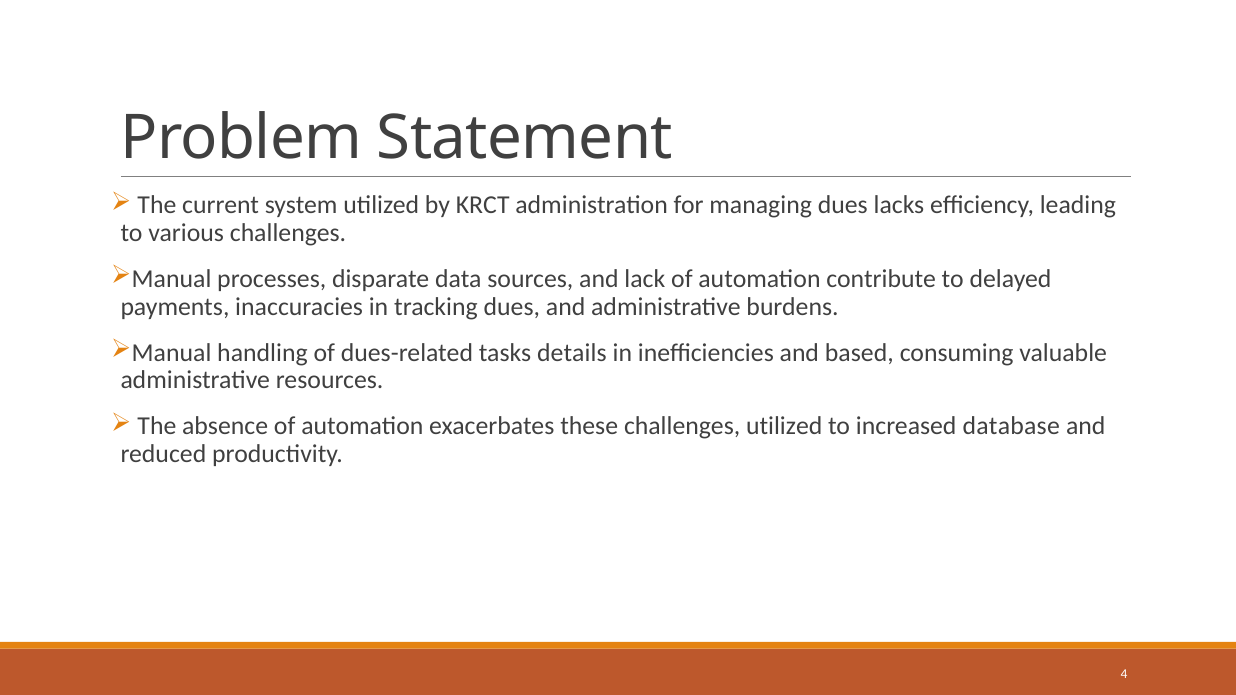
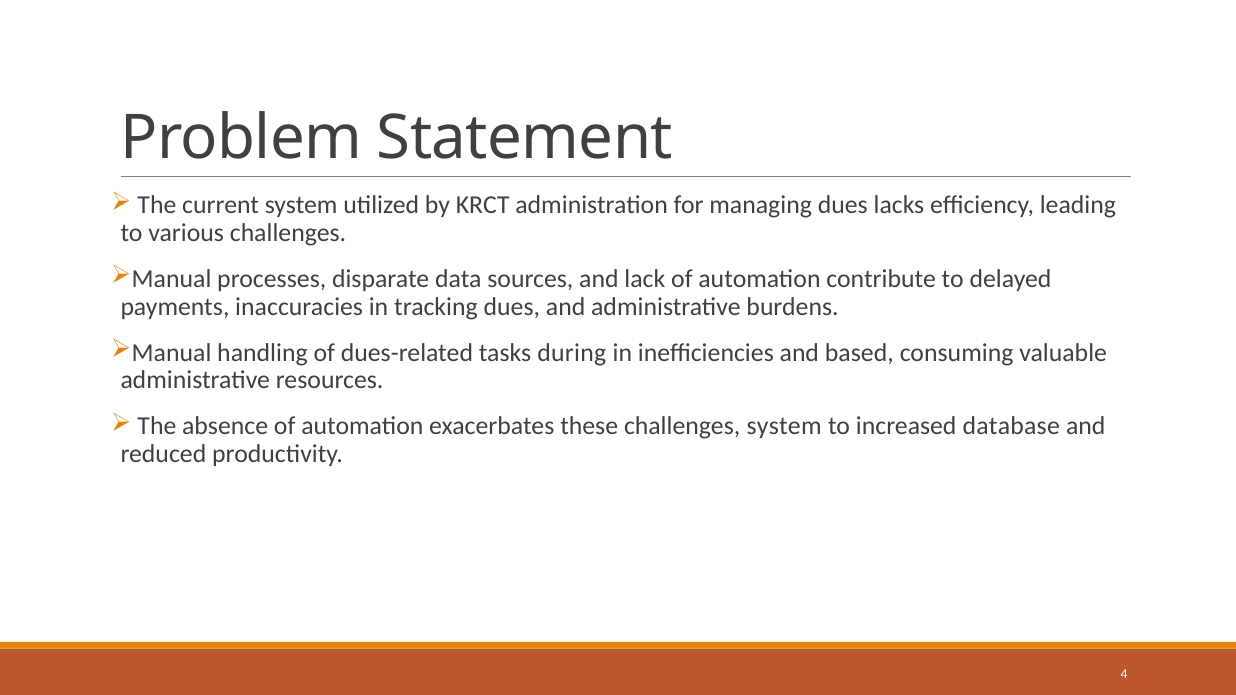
details: details -> during (572, 353)
challenges utilized: utilized -> system (784, 426)
